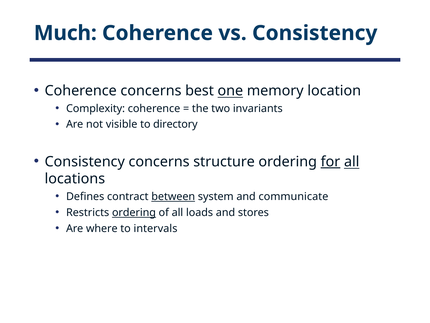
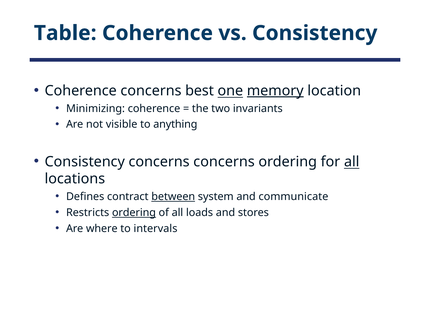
Much: Much -> Table (65, 33)
memory underline: none -> present (275, 91)
Complexity: Complexity -> Minimizing (96, 108)
directory: directory -> anything (175, 124)
concerns structure: structure -> concerns (224, 161)
for underline: present -> none (330, 161)
